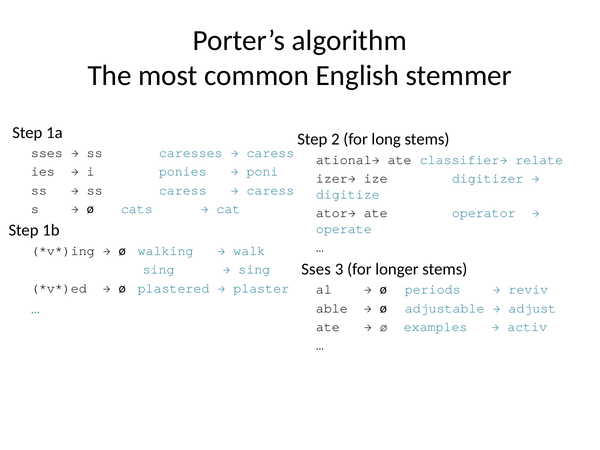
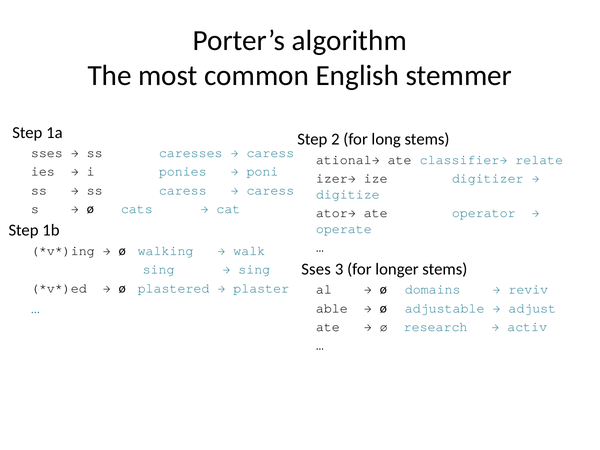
periods: periods -> domains (433, 290)
examples: examples -> research (436, 327)
